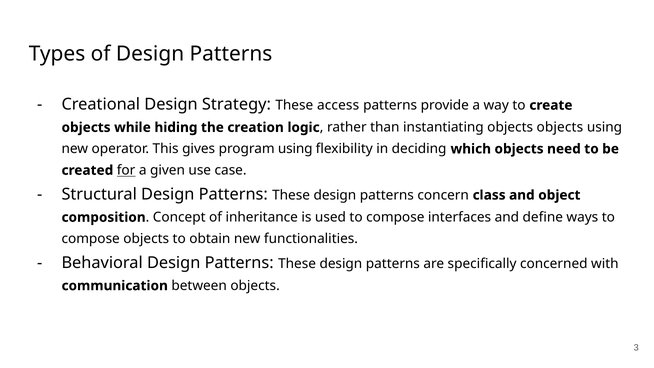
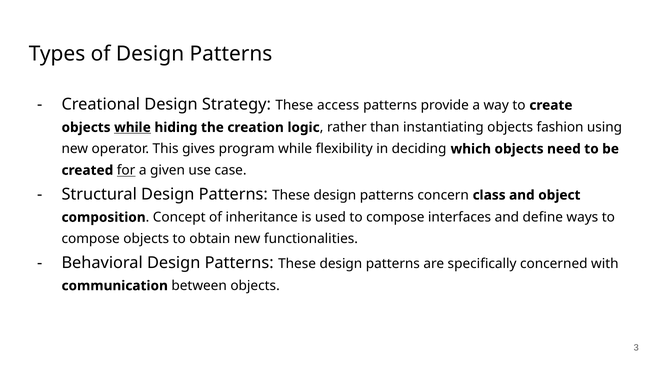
while underline: none -> present (132, 127)
objects objects: objects -> fashion (560, 127)
program using: using -> while (295, 149)
